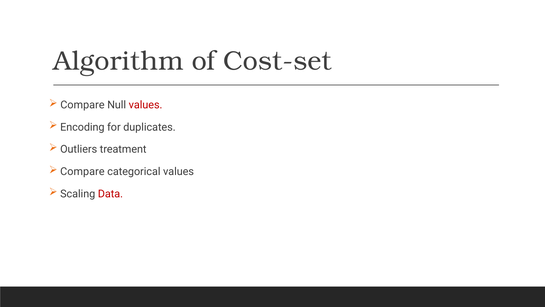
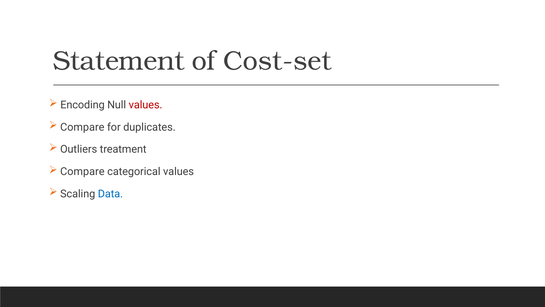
Algorithm: Algorithm -> Statement (119, 61)
Compare: Compare -> Encoding (83, 105)
Encoding: Encoding -> Compare (82, 127)
Data colour: red -> blue (110, 193)
